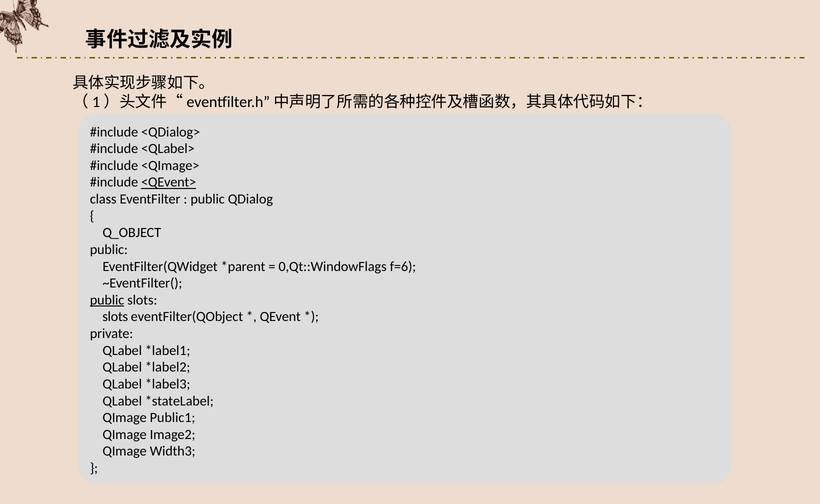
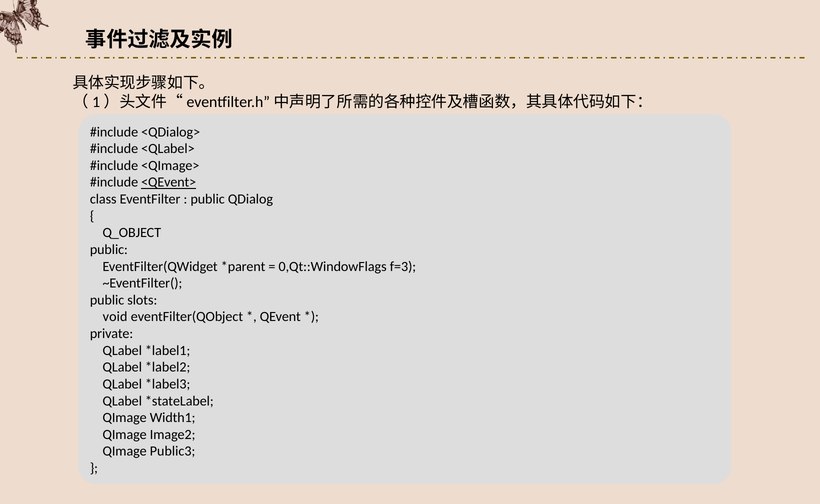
f=6: f=6 -> f=3 (403, 267)
public underline: present -> none (107, 300)
slots: slots -> void (115, 317)
Public1: Public1 -> Width1 (173, 418)
Width3: Width3 -> Public3 (173, 452)
